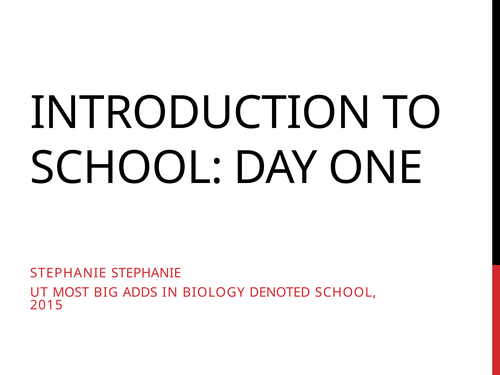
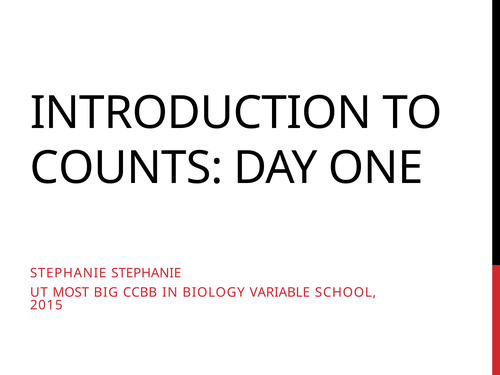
SCHOOL: SCHOOL -> COUNTS (127, 168)
ADDS: ADDS -> CCBB (140, 292)
DENOTED: DENOTED -> VARIABLE (280, 292)
